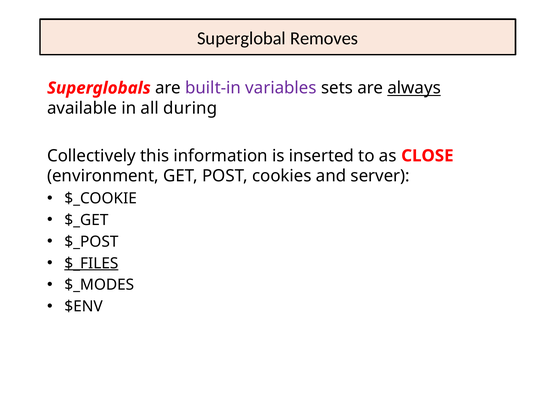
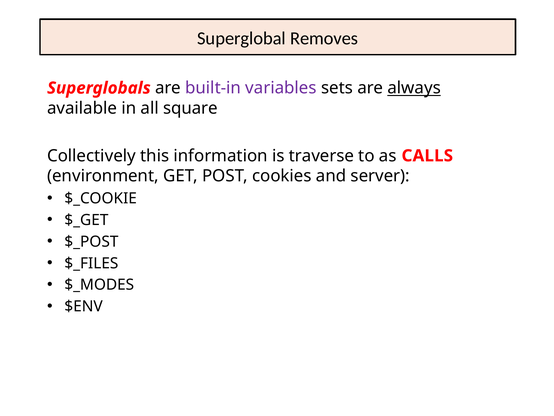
during: during -> square (190, 108)
inserted: inserted -> traverse (321, 156)
CLOSE: CLOSE -> CALLS (427, 156)
$_FILES underline: present -> none (91, 263)
